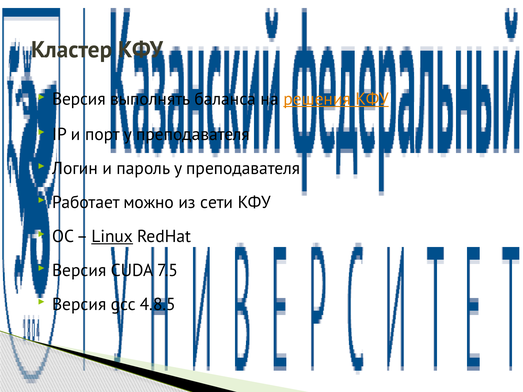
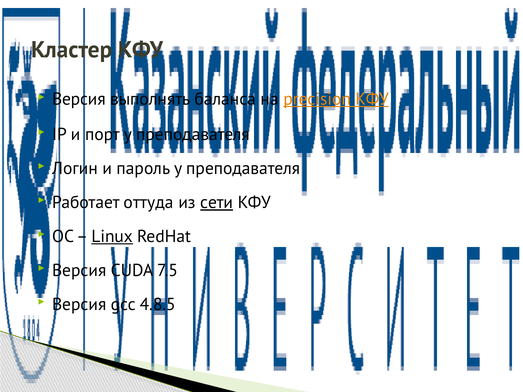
решения: решения -> precision (317, 99)
можно: можно -> оттуда (149, 203)
сети underline: none -> present (217, 203)
